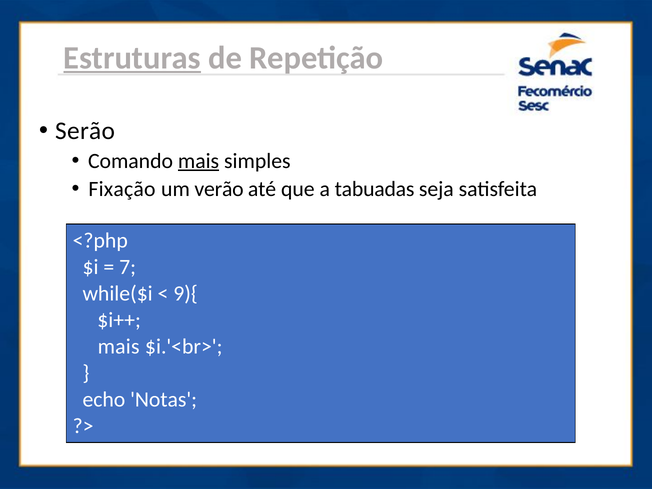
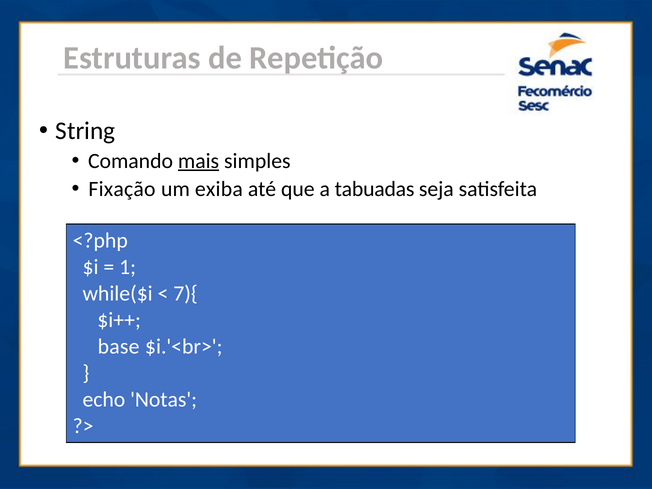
Estruturas underline: present -> none (132, 58)
Serão: Serão -> String (85, 131)
verão: verão -> exiba (219, 189)
7: 7 -> 1 (128, 267)
9){: 9){ -> 7){ (186, 294)
mais: mais -> base (119, 347)
